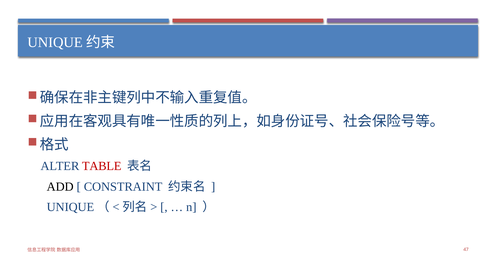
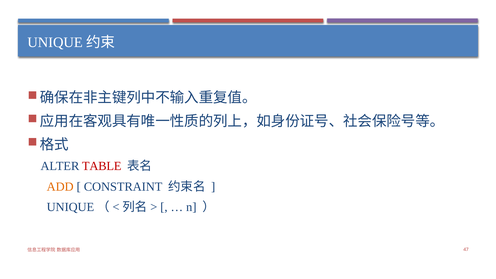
ADD colour: black -> orange (60, 187)
